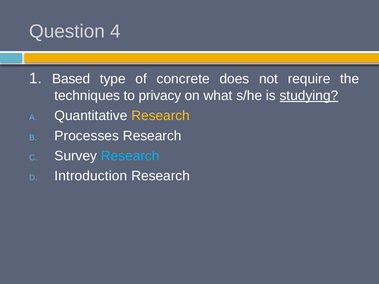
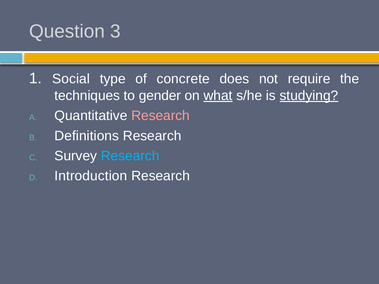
4: 4 -> 3 (115, 31)
Based: Based -> Social (71, 79)
privacy: privacy -> gender (160, 96)
what underline: none -> present (218, 96)
Research colour: yellow -> pink (161, 116)
Processes: Processes -> Definitions (87, 136)
